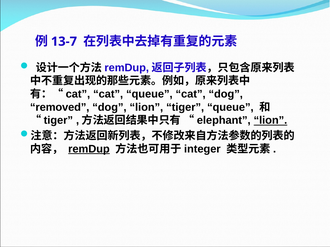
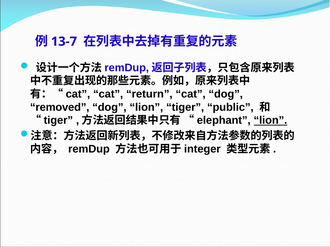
cat queue: queue -> return (149, 94)
tiger queue: queue -> public (230, 107)
remDup underline: present -> none (89, 149)
